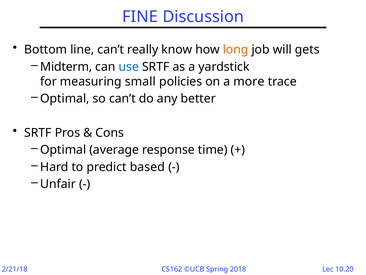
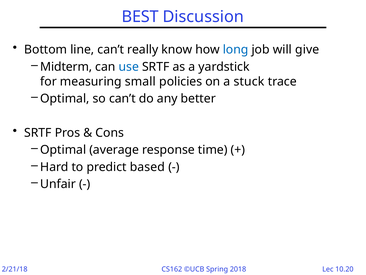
FINE: FINE -> BEST (140, 17)
long colour: orange -> blue (236, 50)
gets: gets -> give (307, 50)
more: more -> stuck (249, 81)
